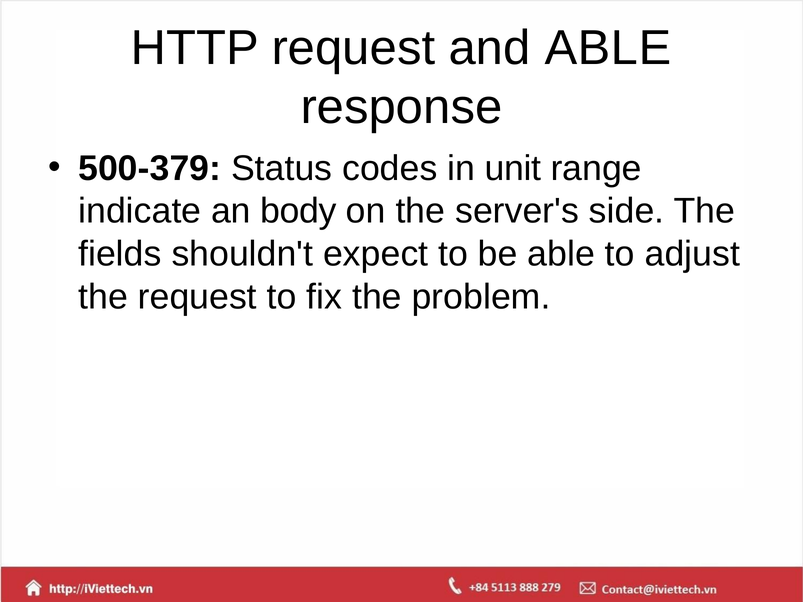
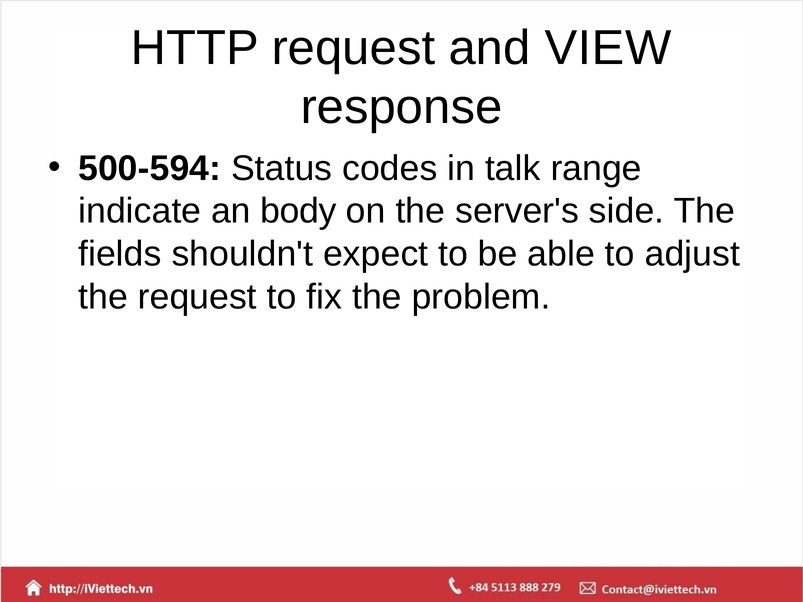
and ABLE: ABLE -> VIEW (608, 48)
500-379: 500-379 -> 500-594 (150, 168)
unit: unit -> talk (513, 168)
